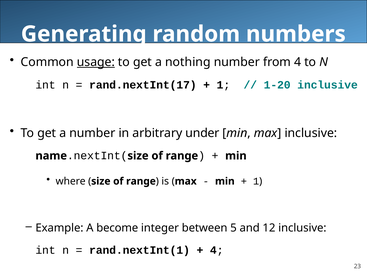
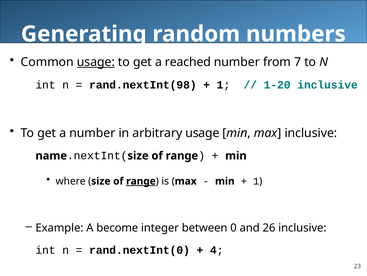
nothing: nothing -> reached (188, 62)
from 4: 4 -> 7 (298, 62)
rand.nextInt(17: rand.nextInt(17 -> rand.nextInt(98 (143, 85)
arbitrary under: under -> usage (202, 133)
range underline: none -> present (141, 181)
5: 5 -> 0 (233, 227)
12: 12 -> 26 (269, 227)
rand.nextInt(1: rand.nextInt(1 -> rand.nextInt(0 (140, 249)
